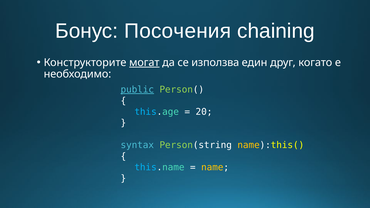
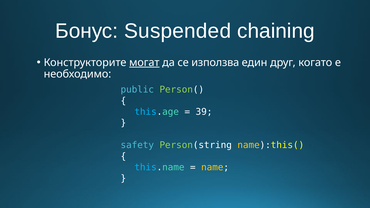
Посочения: Посочения -> Suspended (178, 31)
public underline: present -> none (137, 90)
20: 20 -> 39 (204, 112)
syntax: syntax -> safety (137, 145)
